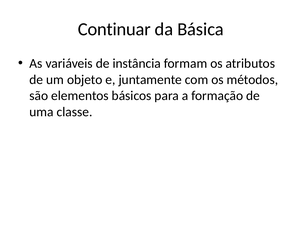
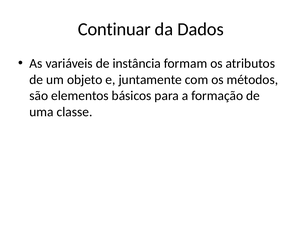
Básica: Básica -> Dados (201, 29)
